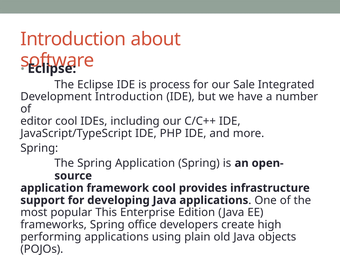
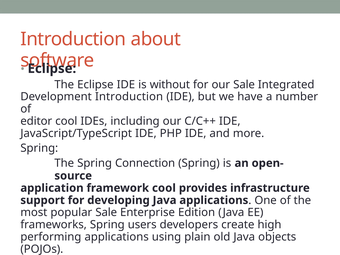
process: process -> without (170, 85)
Spring Application: Application -> Connection (145, 163)
popular This: This -> Sale (106, 212)
office: office -> users (142, 225)
